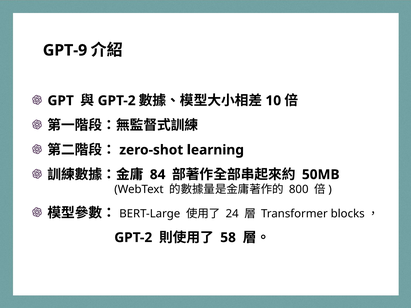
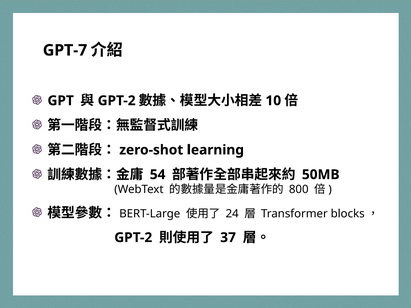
GPT-9: GPT-9 -> GPT-7 (65, 50)
84: 84 -> 54 (158, 175)
58: 58 -> 37 (228, 238)
